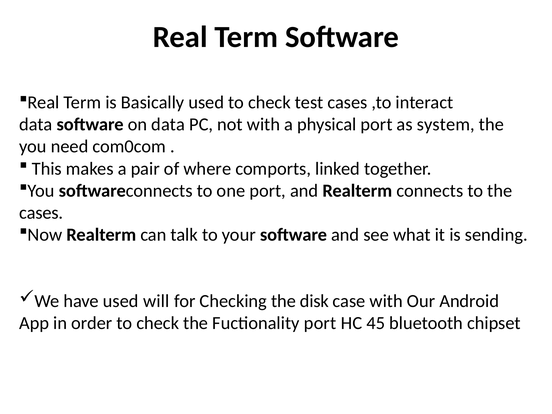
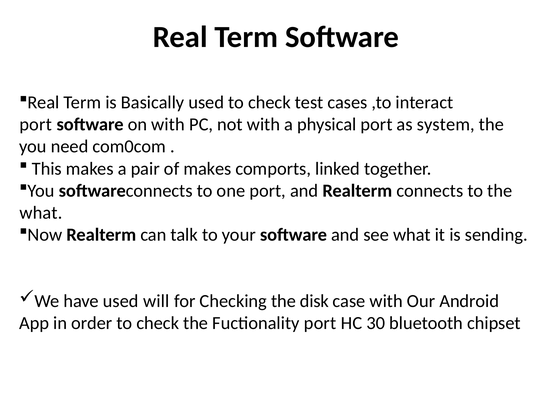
data: data -> port (36, 124)
on data: data -> with (168, 124)
of where: where -> makes (207, 169)
cases: cases -> what (41, 213)
45: 45 -> 30 (376, 323)
